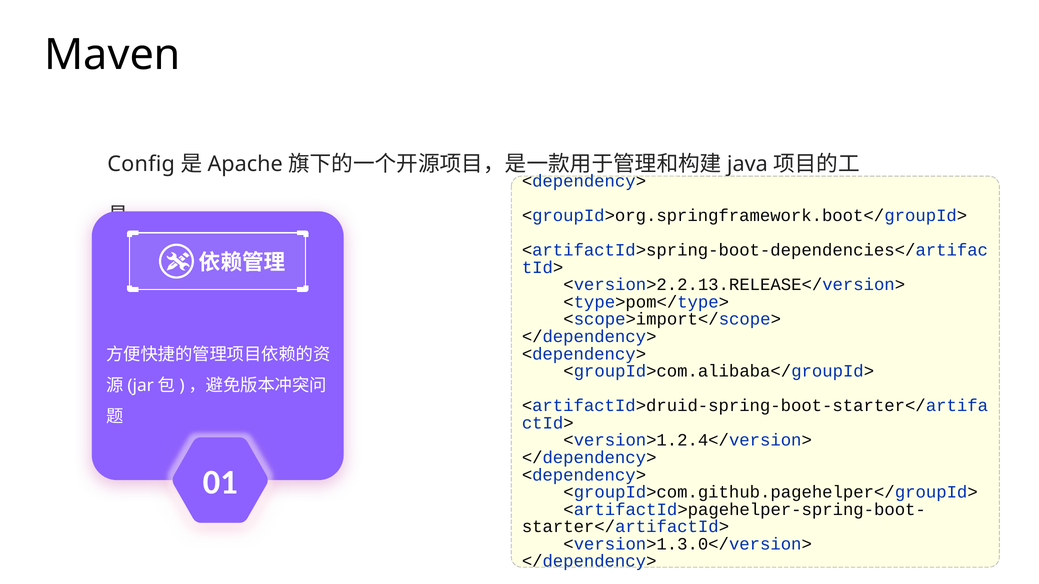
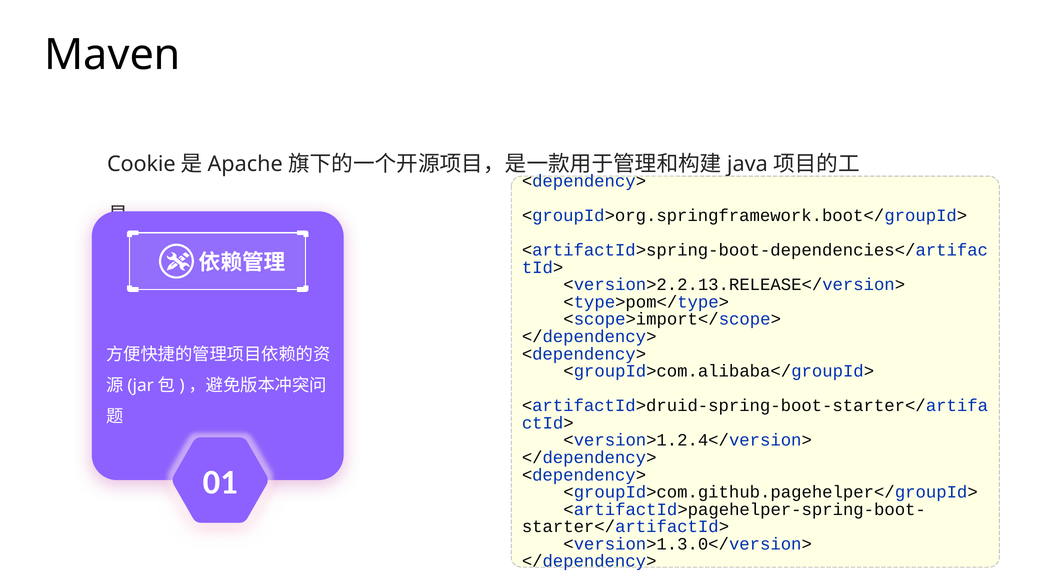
Config: Config -> Cookie (141, 164)
